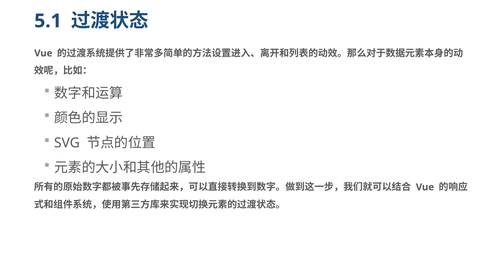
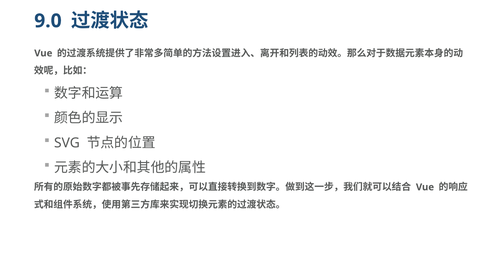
5.1: 5.1 -> 9.0 (48, 21)
